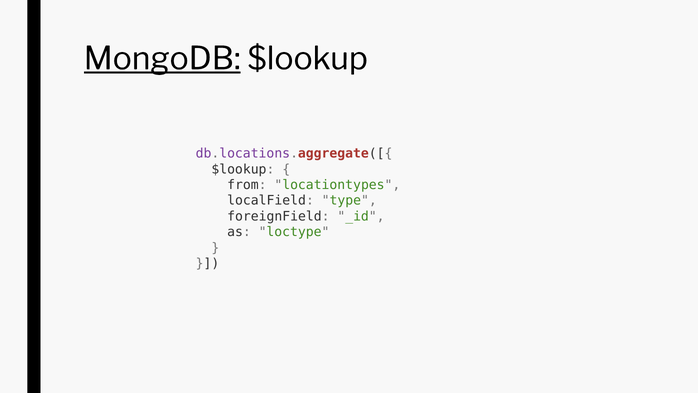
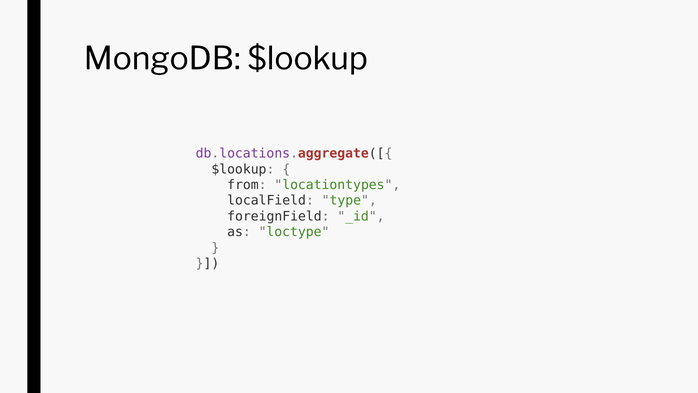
MongoDB underline: present -> none (162, 59)
